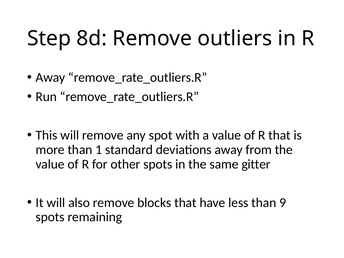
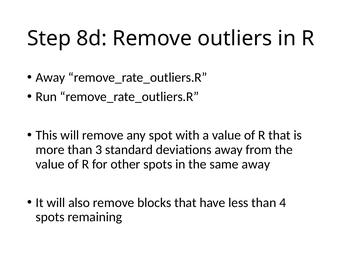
1: 1 -> 3 (99, 150)
same gitter: gitter -> away (256, 164)
9: 9 -> 4 (283, 203)
